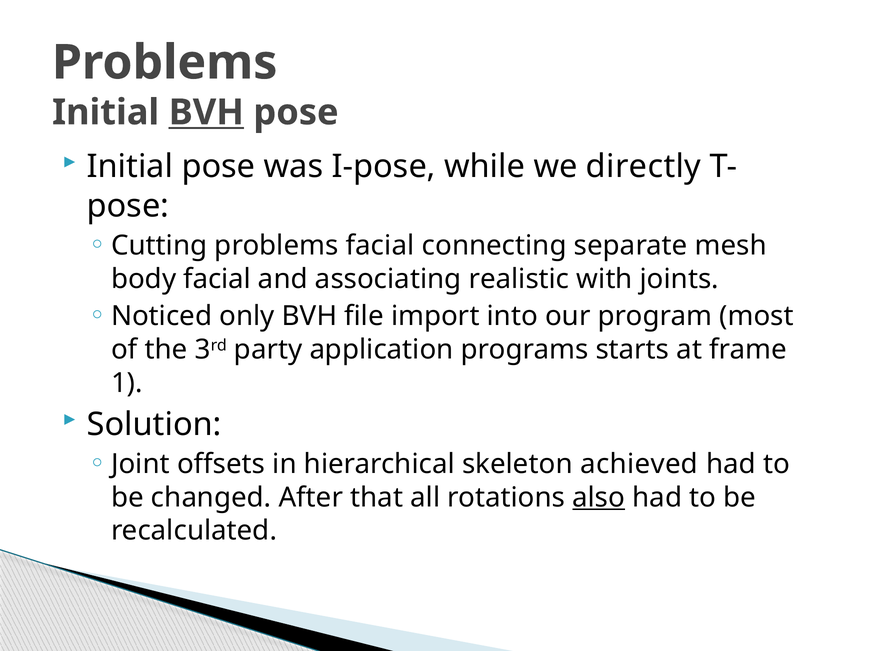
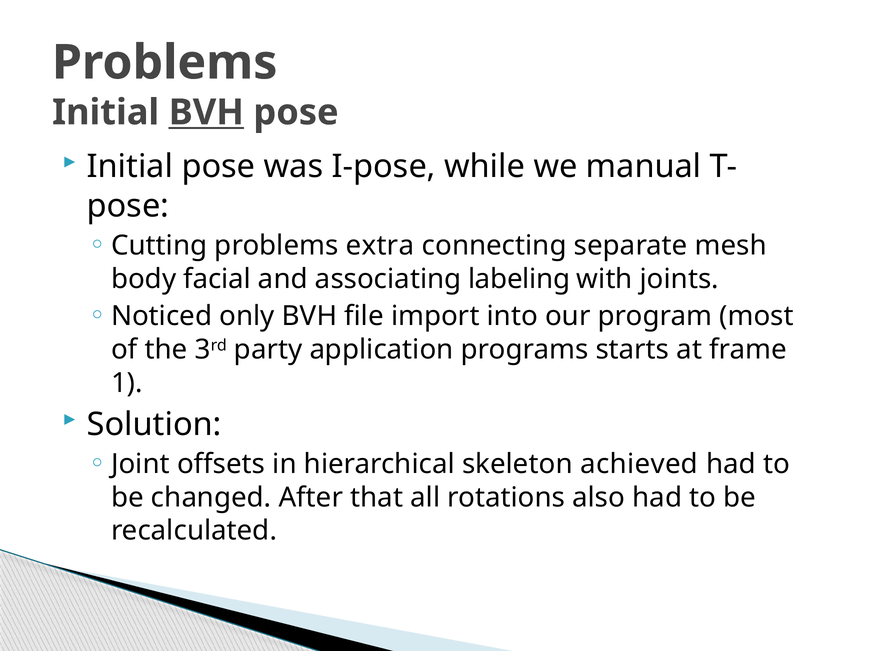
directly: directly -> manual (644, 167)
problems facial: facial -> extra (380, 246)
realistic: realistic -> labeling (519, 279)
also underline: present -> none (599, 498)
